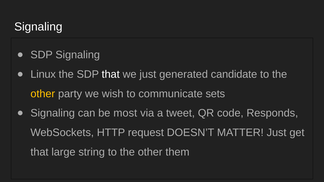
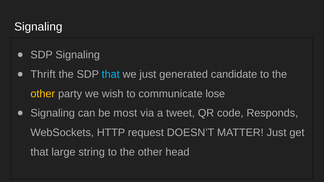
Linux: Linux -> Thrift (43, 74)
that colour: white -> light blue (111, 74)
sets: sets -> lose (215, 94)
them: them -> head (177, 152)
